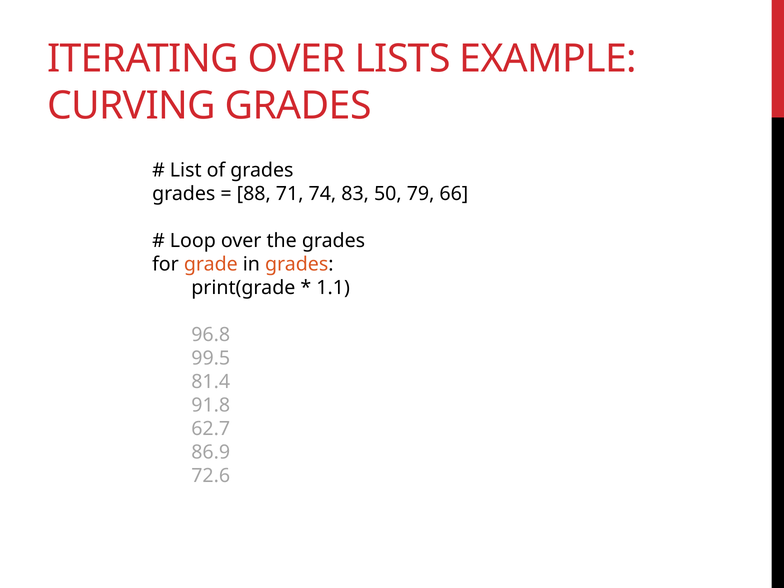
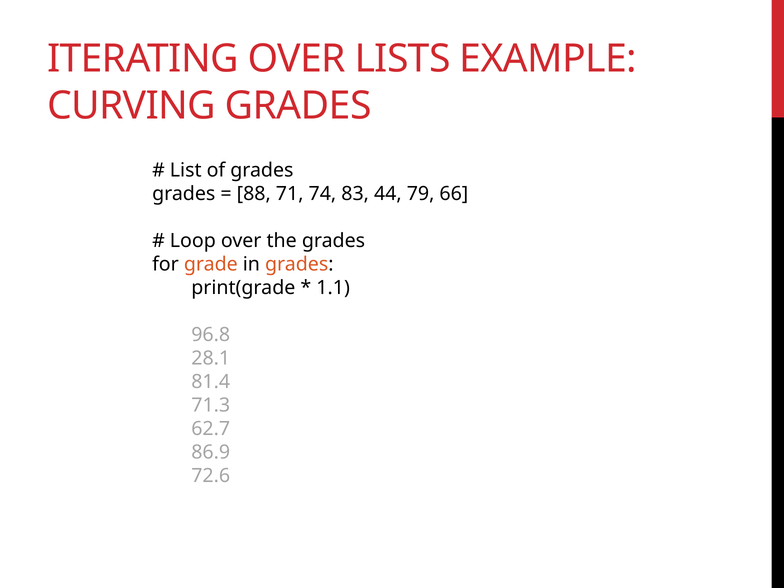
50: 50 -> 44 (388, 194)
99.5: 99.5 -> 28.1 (211, 358)
91.8: 91.8 -> 71.3 (211, 405)
